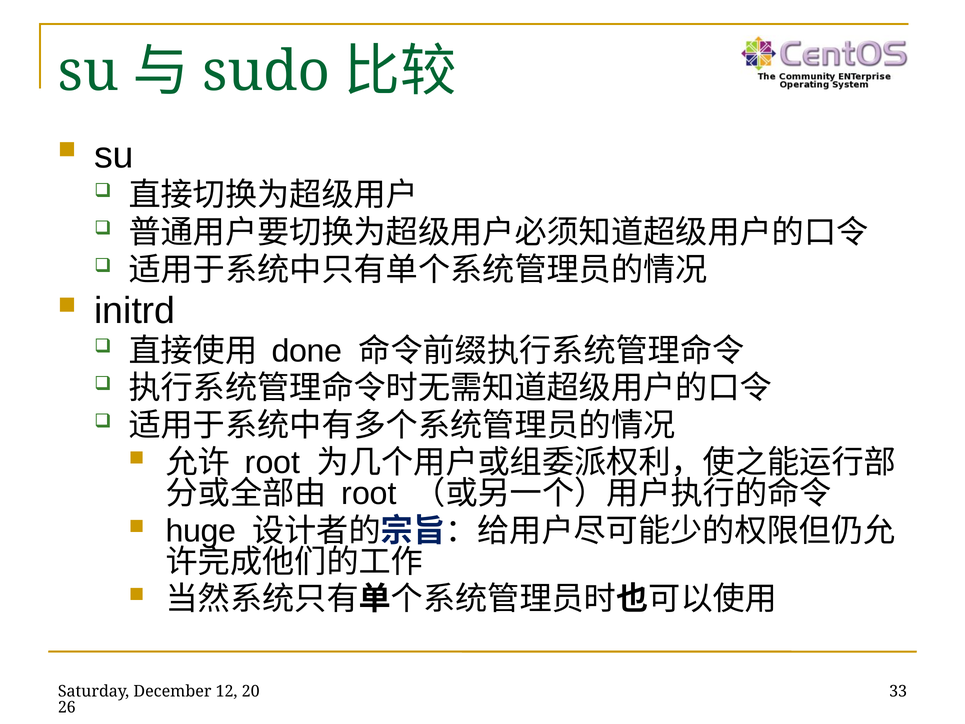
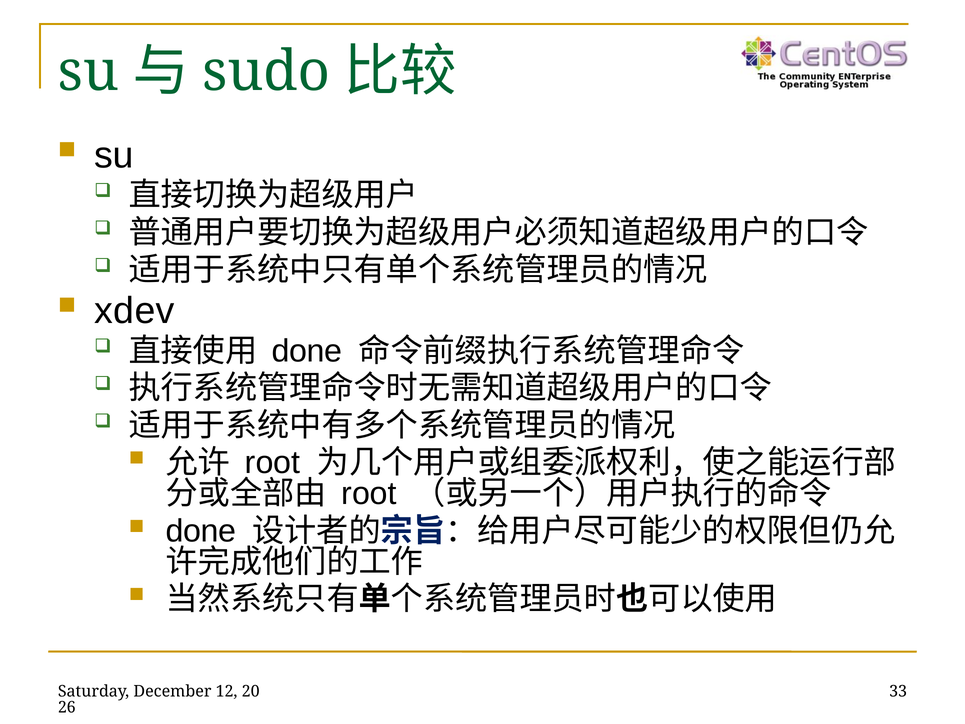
initrd: initrd -> xdev (135, 311)
huge: huge -> done (201, 531)
